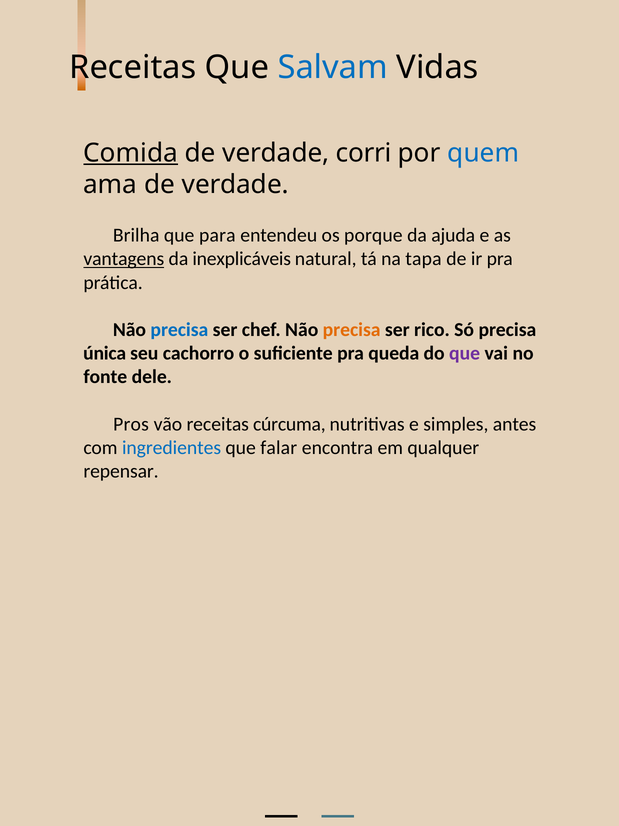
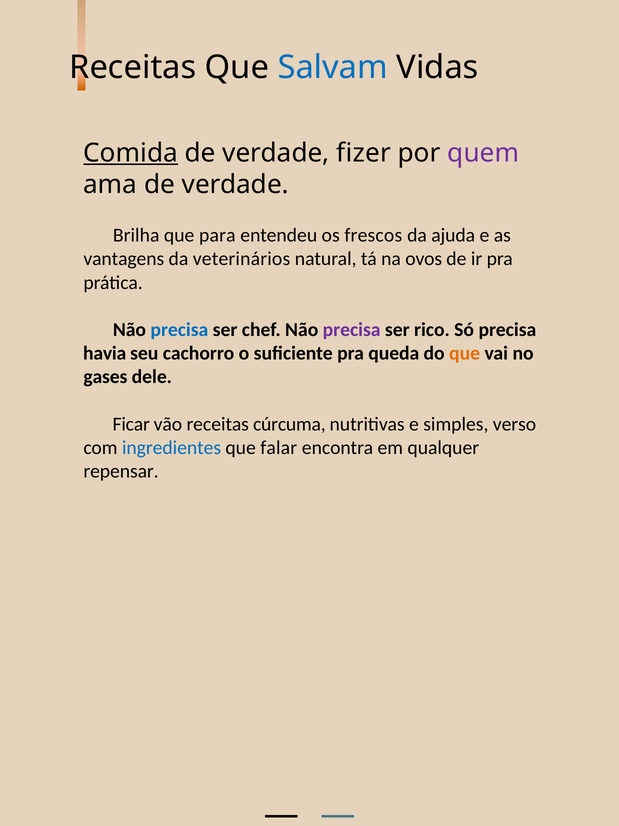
corri: corri -> fizer (364, 153)
quem colour: blue -> purple (483, 153)
porque: porque -> frescos (373, 235)
vantagens underline: present -> none (124, 259)
inexplicáveis: inexplicáveis -> veterinários (241, 259)
tapa: tapa -> ovos (424, 259)
precisa colour: orange -> purple (352, 329)
única: única -> havia (105, 353)
que colour: purple -> orange (465, 353)
fonte: fonte -> gases (105, 377)
Pros: Pros -> Ficar (131, 424)
antes: antes -> verso (514, 424)
